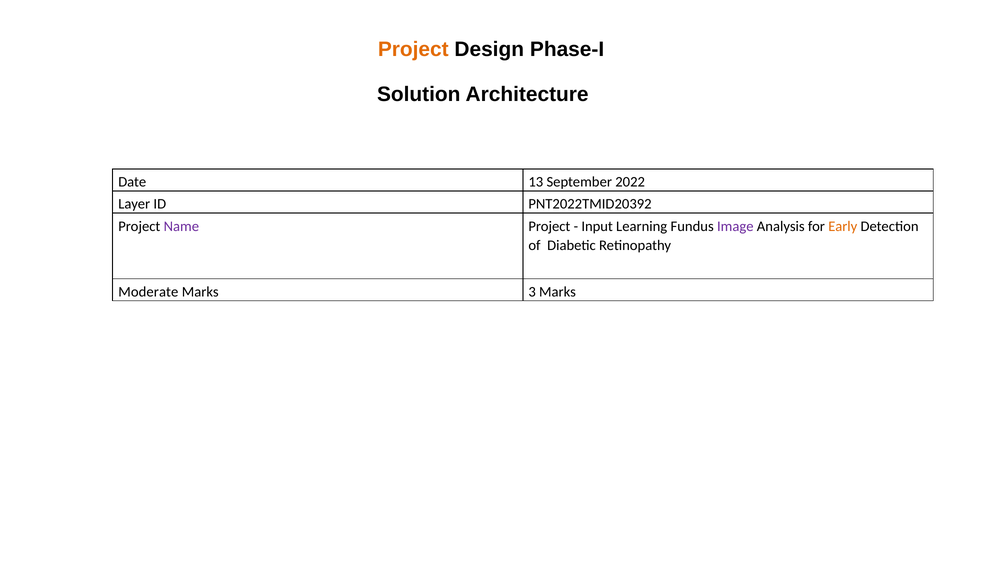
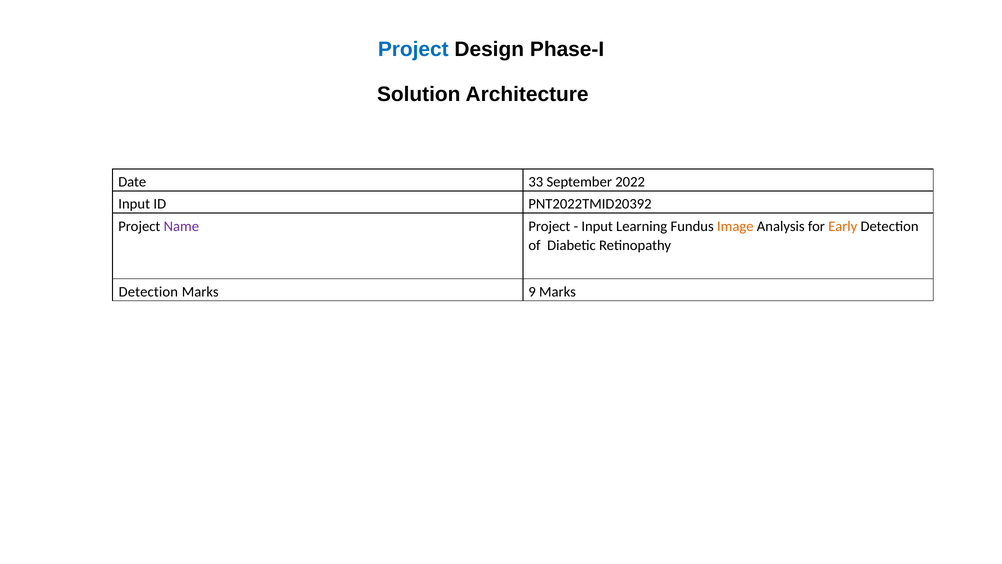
Project colour: orange -> blue (413, 49)
13: 13 -> 33 (536, 182)
Layer: Layer -> Input (134, 204)
Image colour: purple -> orange (735, 226)
Moderate: Moderate -> Detection (148, 292)
3: 3 -> 9 (532, 292)
